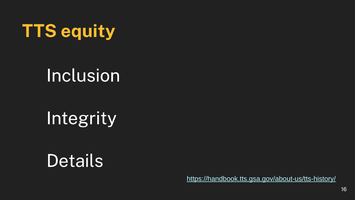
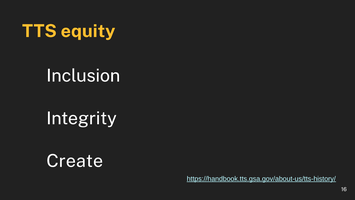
Details: Details -> Create (75, 161)
